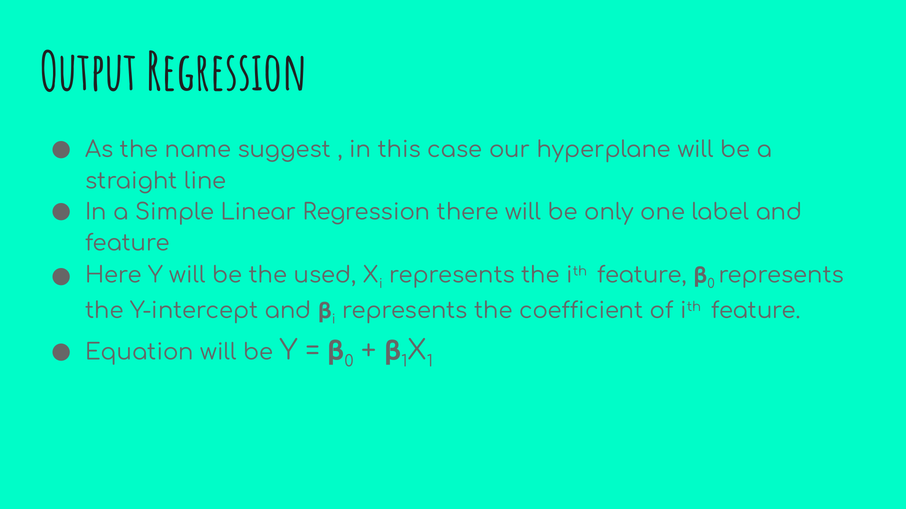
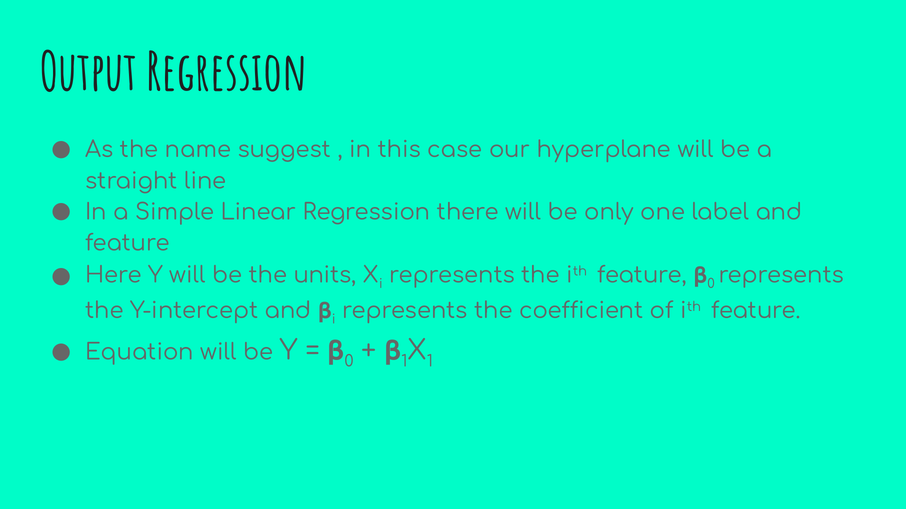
used: used -> units (325, 276)
